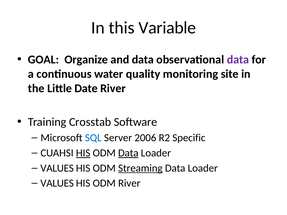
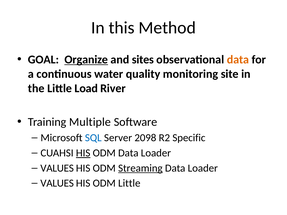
Variable: Variable -> Method (167, 28)
Organize underline: none -> present (86, 60)
and data: data -> sites (143, 60)
data colour: purple -> orange (238, 60)
Date: Date -> Load (86, 88)
Crosstab: Crosstab -> Multiple (90, 122)
2006: 2006 -> 2098 (145, 138)
Data underline: present -> none (128, 153)
ODM River: River -> Little (129, 183)
